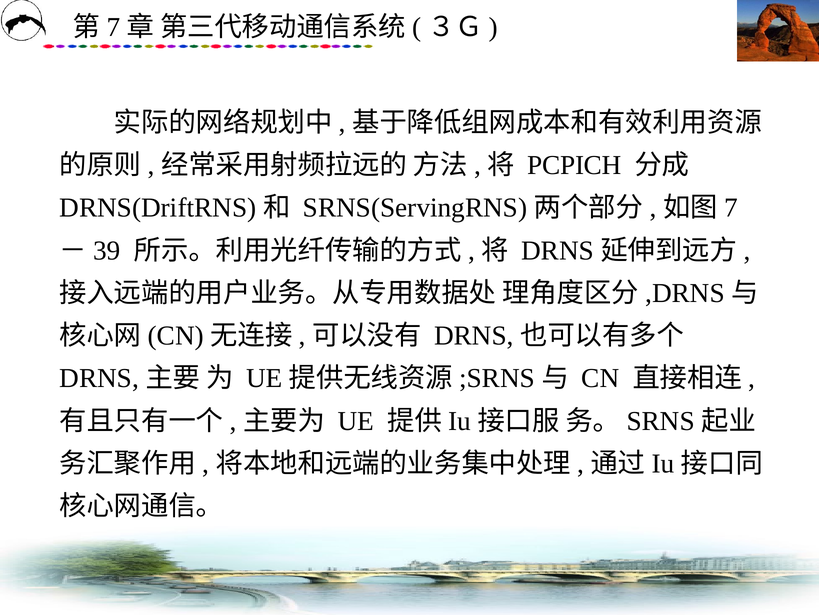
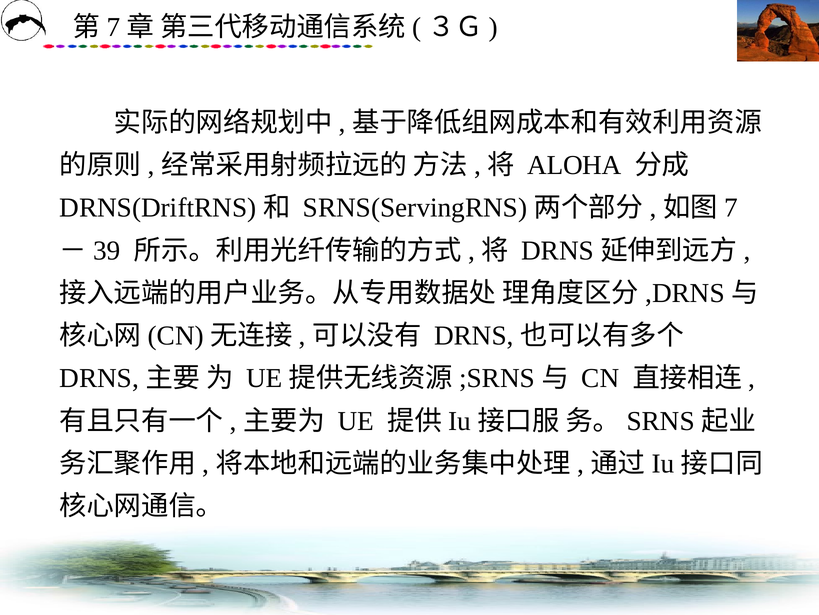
PCPICH: PCPICH -> ALOHA (574, 165)
